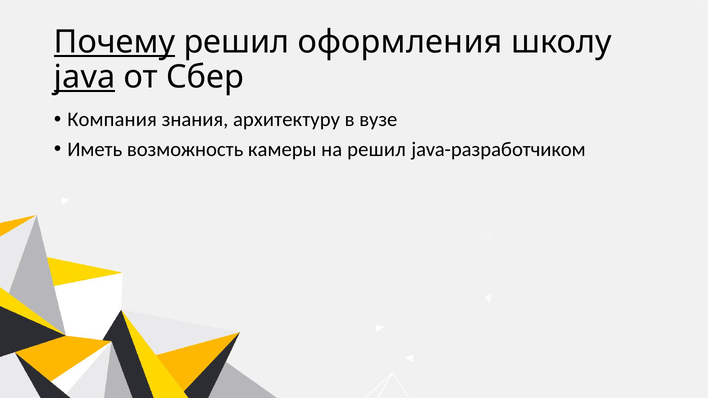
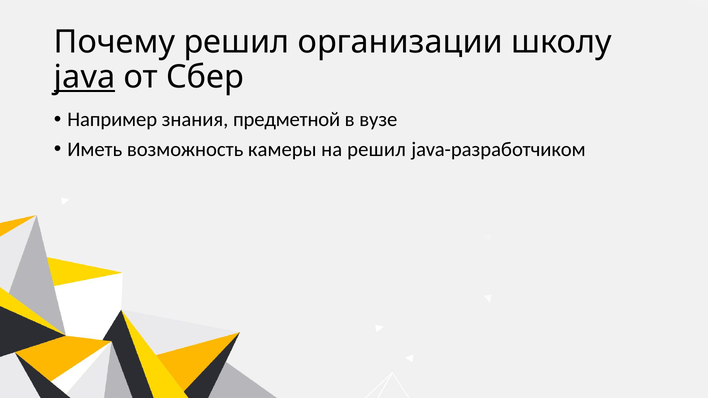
Почему underline: present -> none (115, 42)
оформления: оформления -> организации (400, 42)
Компания: Компания -> Например (112, 120)
архитектуру: архитектуру -> предметной (287, 120)
